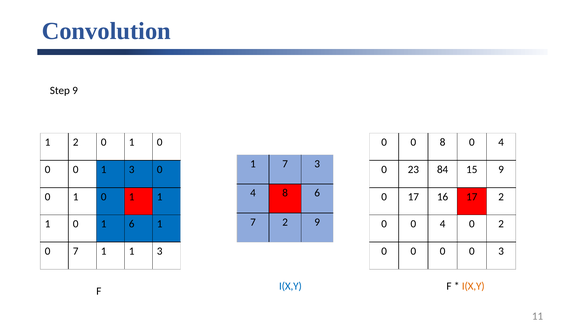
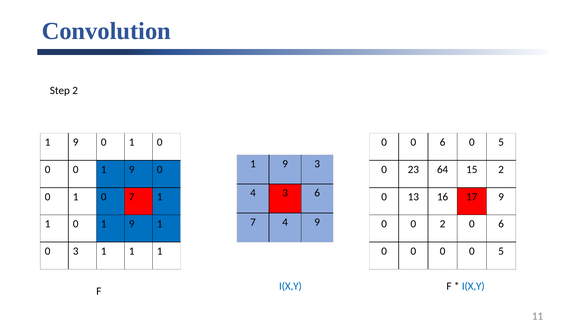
Step 9: 9 -> 2 (75, 91)
2: 2 -> 9 (76, 142)
0 0 8: 8 -> 6 (443, 142)
4: 4 -> 5 (501, 142)
7: 7 -> 9 (285, 164)
0 0 1 3: 3 -> 9 (132, 169)
84: 84 -> 64 (443, 169)
15 9: 9 -> 2 (501, 169)
4 8: 8 -> 3 (285, 193)
0 1 0 1: 1 -> 7 (132, 197)
0 17: 17 -> 13 (413, 197)
17 2: 2 -> 9 (501, 197)
7 2: 2 -> 4 (285, 222)
1 0 1 6: 6 -> 9 (132, 224)
0 0 4: 4 -> 2 (443, 224)
2: 2 -> 6 (501, 224)
0 7: 7 -> 3 (76, 251)
1 1 3: 3 -> 1 (160, 251)
0 0 3: 3 -> 5 (501, 251)
I(X,Y colour: orange -> blue (473, 286)
